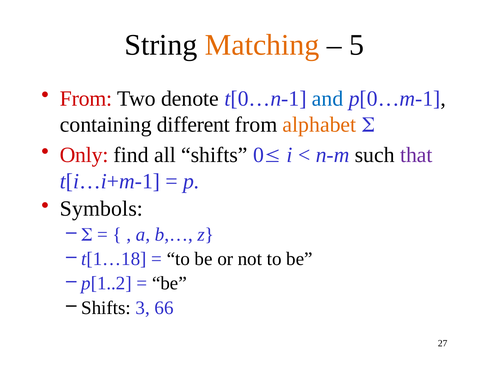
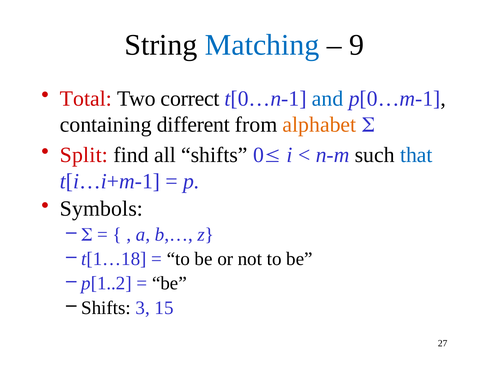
Matching colour: orange -> blue (262, 45)
5: 5 -> 9 (357, 45)
From: From -> Total (86, 99)
denote: denote -> correct (190, 99)
Only: Only -> Split (84, 155)
that colour: purple -> blue (416, 155)
66: 66 -> 15 (164, 308)
